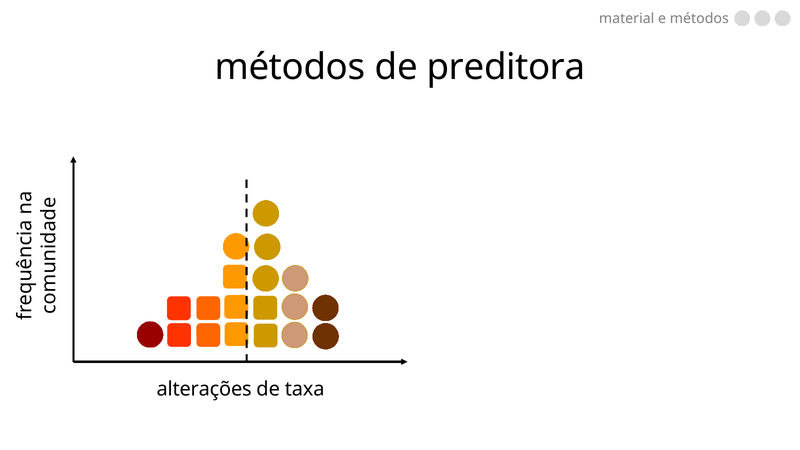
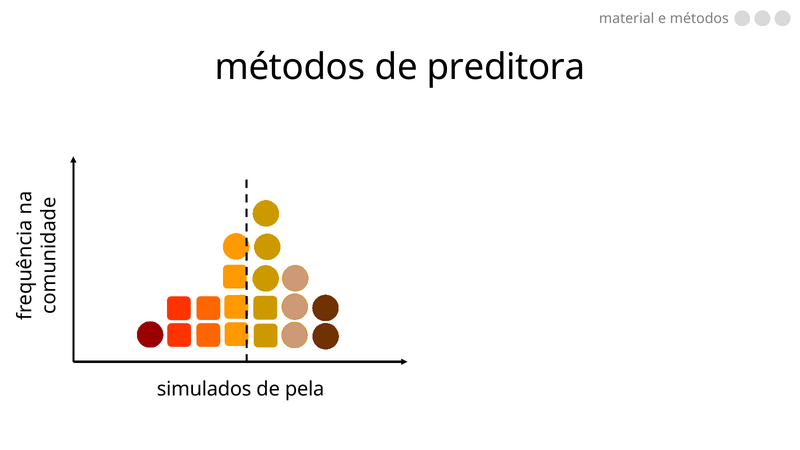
alterações: alterações -> simulados (204, 389)
taxa: taxa -> pela (305, 389)
